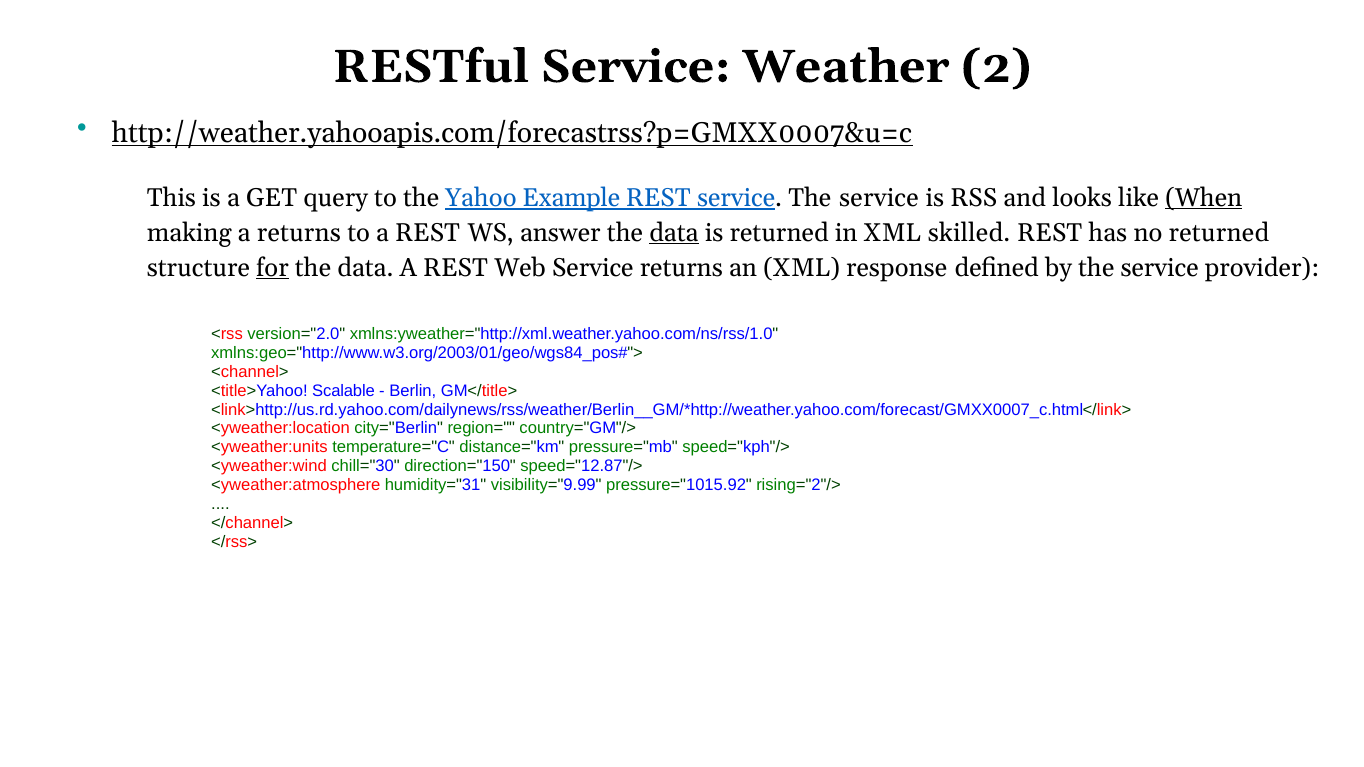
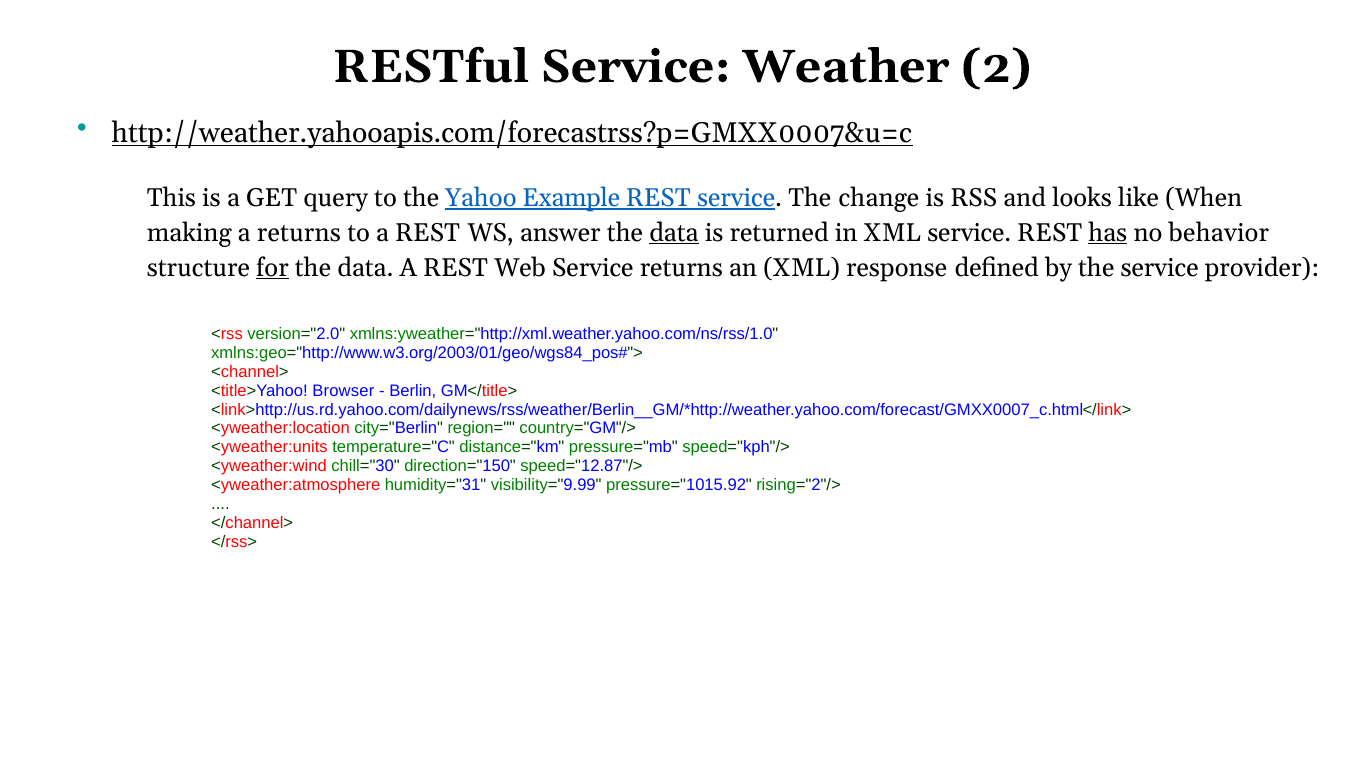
service The service: service -> change (879, 198)
When underline: present -> none (1204, 198)
XML skilled: skilled -> service (969, 233)
has underline: none -> present (1108, 233)
no returned: returned -> behavior (1219, 233)
Scalable: Scalable -> Browser (343, 391)
